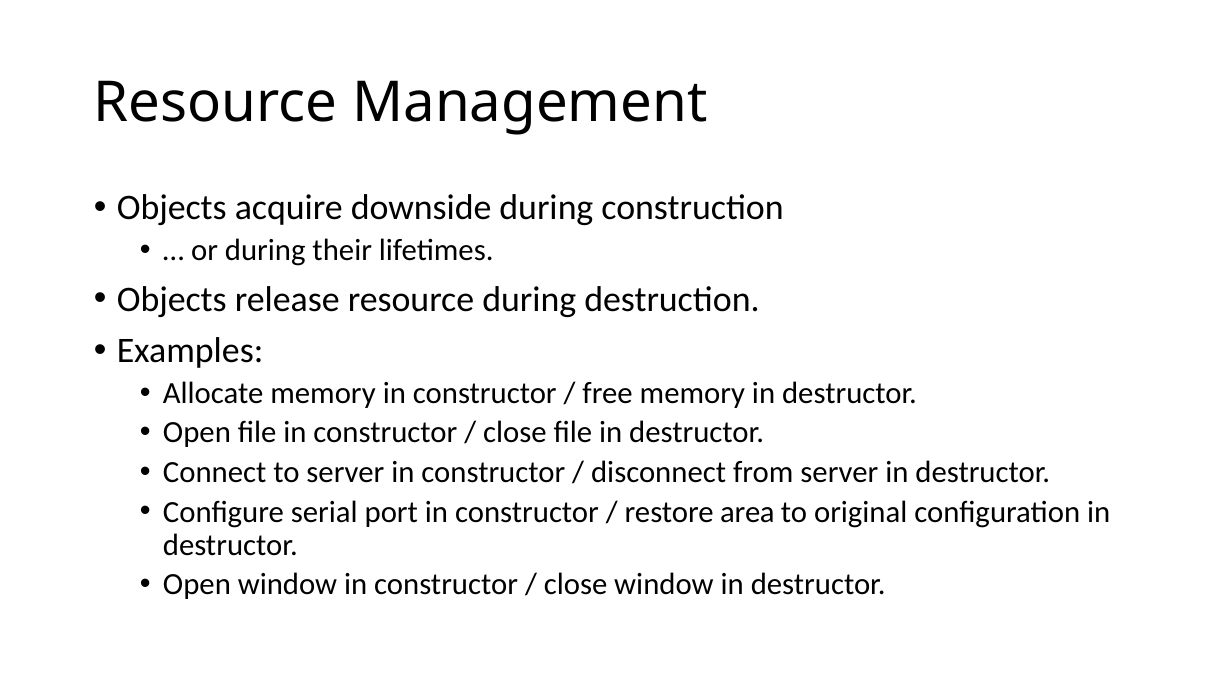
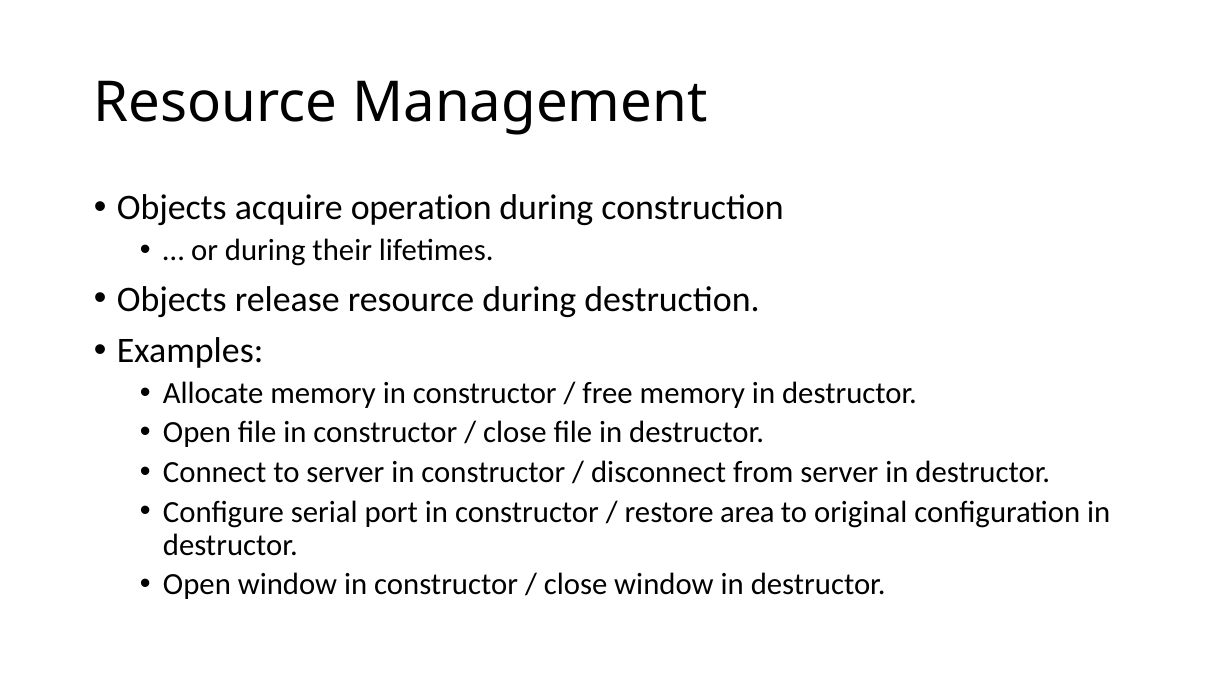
downside: downside -> operation (421, 208)
